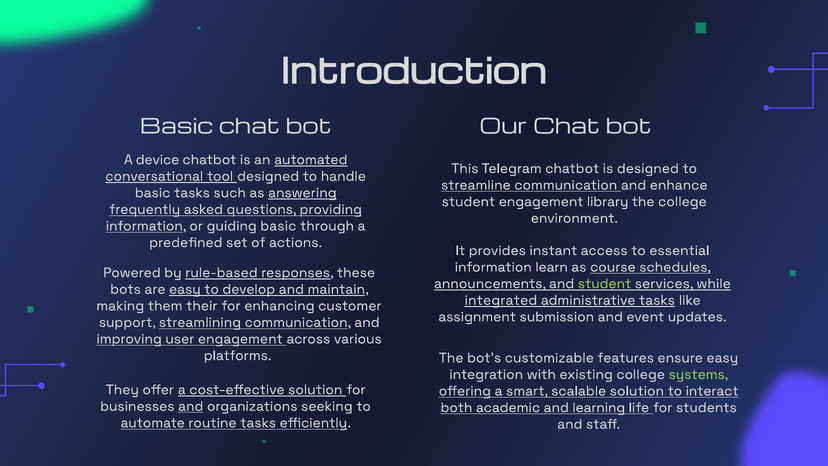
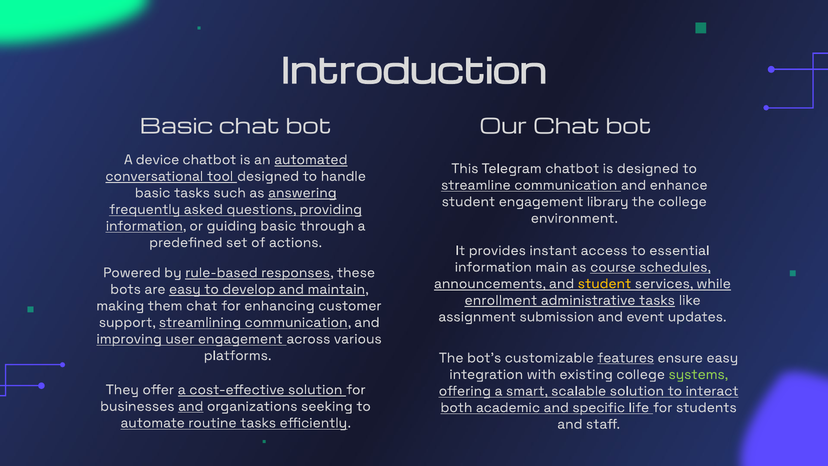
learn: learn -> main (551, 267)
student colour: light green -> yellow (605, 283)
integrated: integrated -> enrollment (501, 300)
them their: their -> chat (202, 306)
features underline: none -> present (626, 358)
learning: learning -> specific (599, 407)
